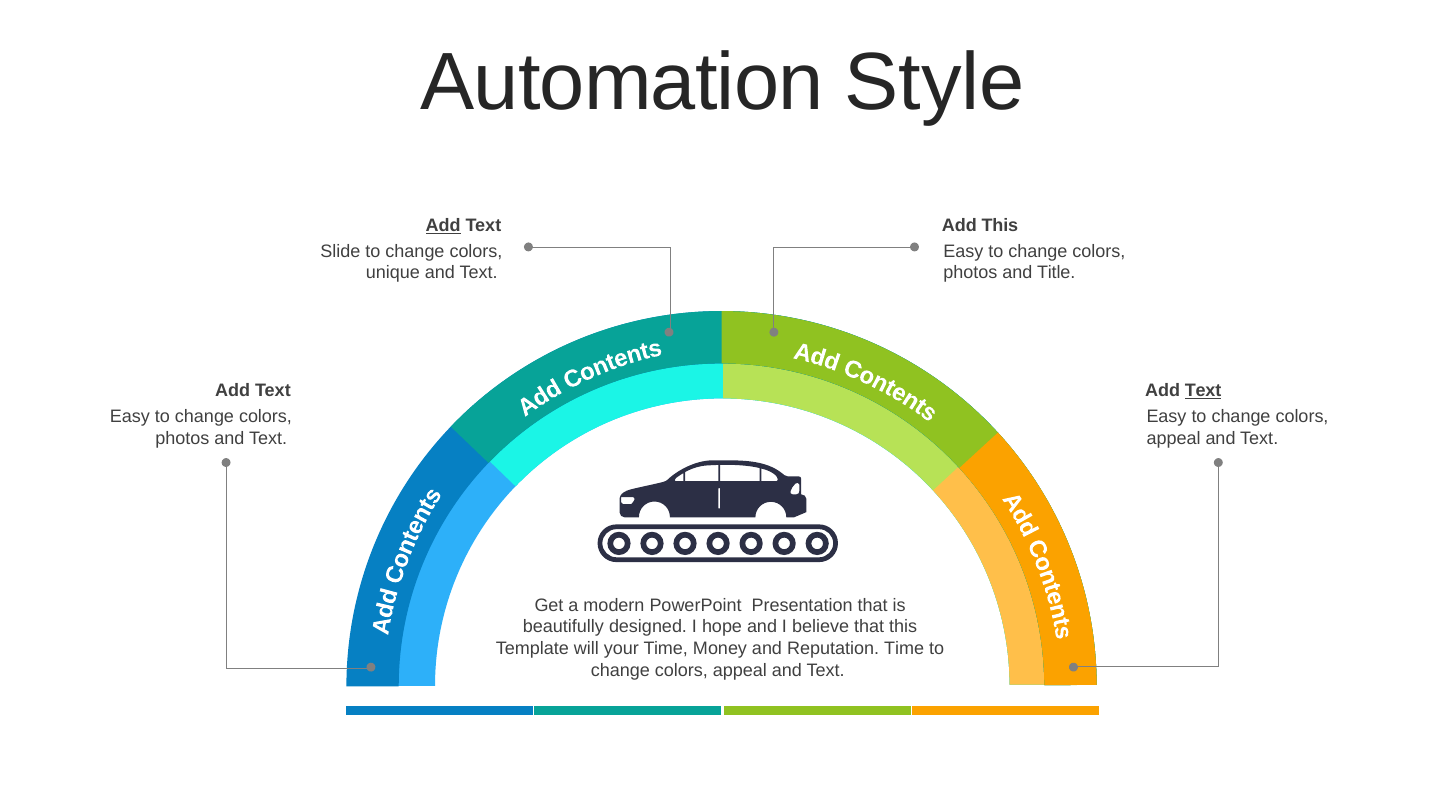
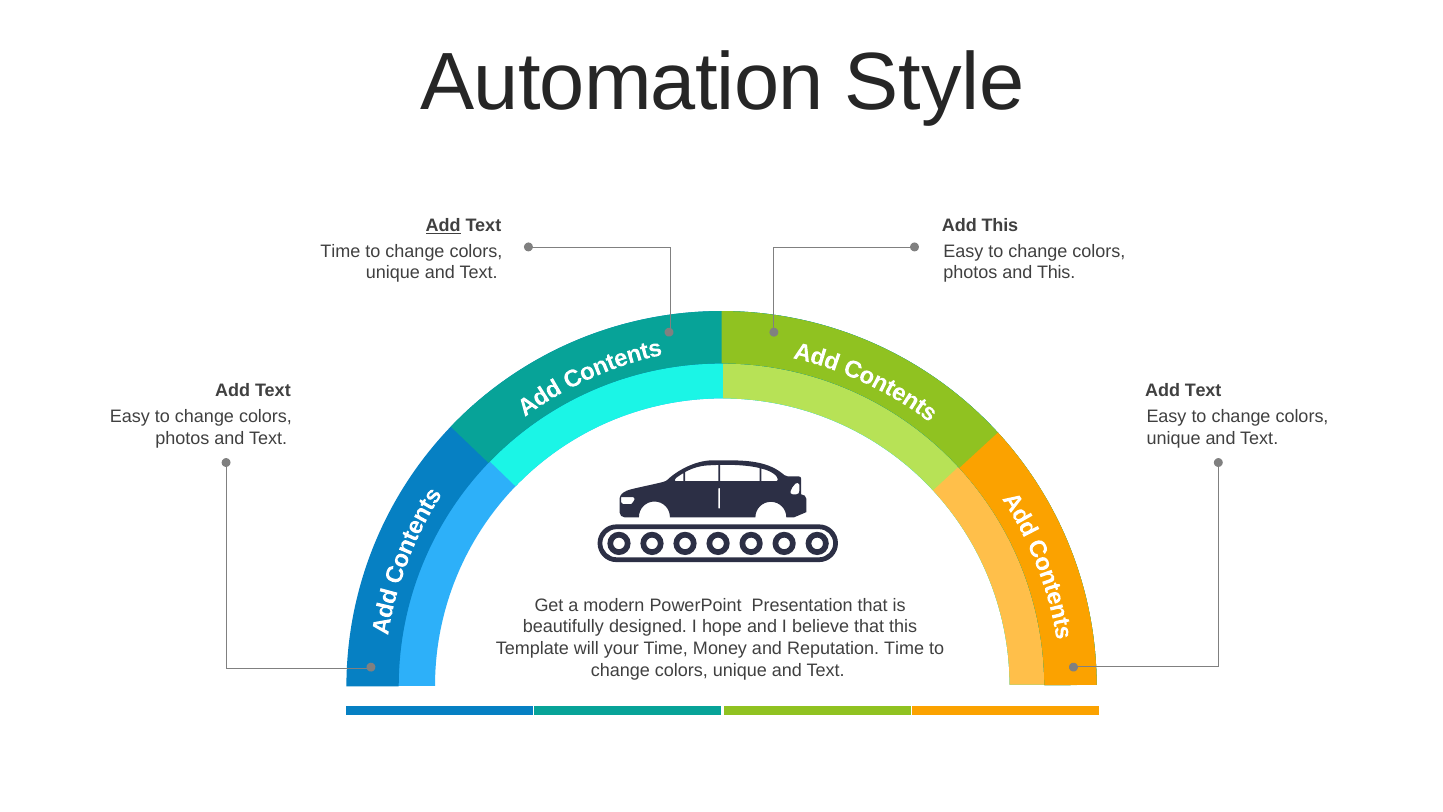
Slide: Slide -> Time (340, 251)
and Title: Title -> This (1056, 273)
Text underline: present -> none (1203, 391)
appeal: appeal -> unique (1174, 438)
appeal: appeal -> unique (740, 670)
